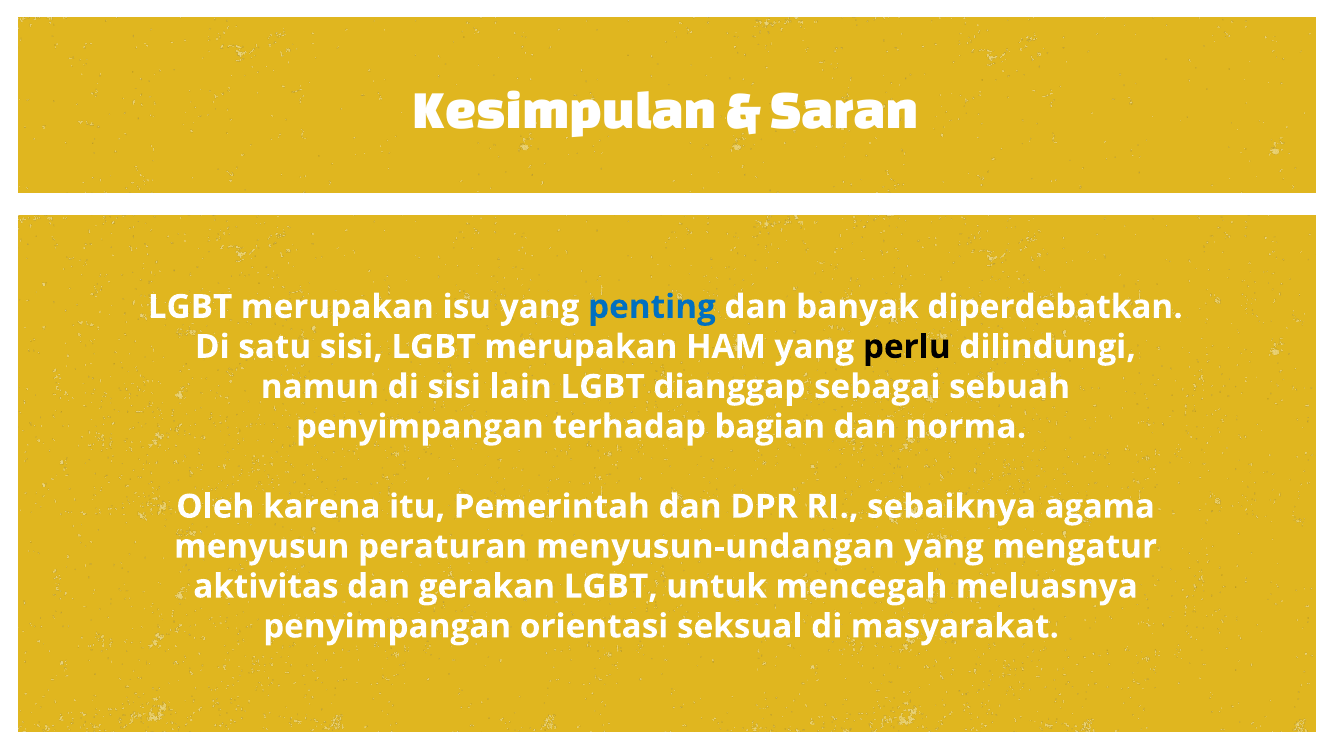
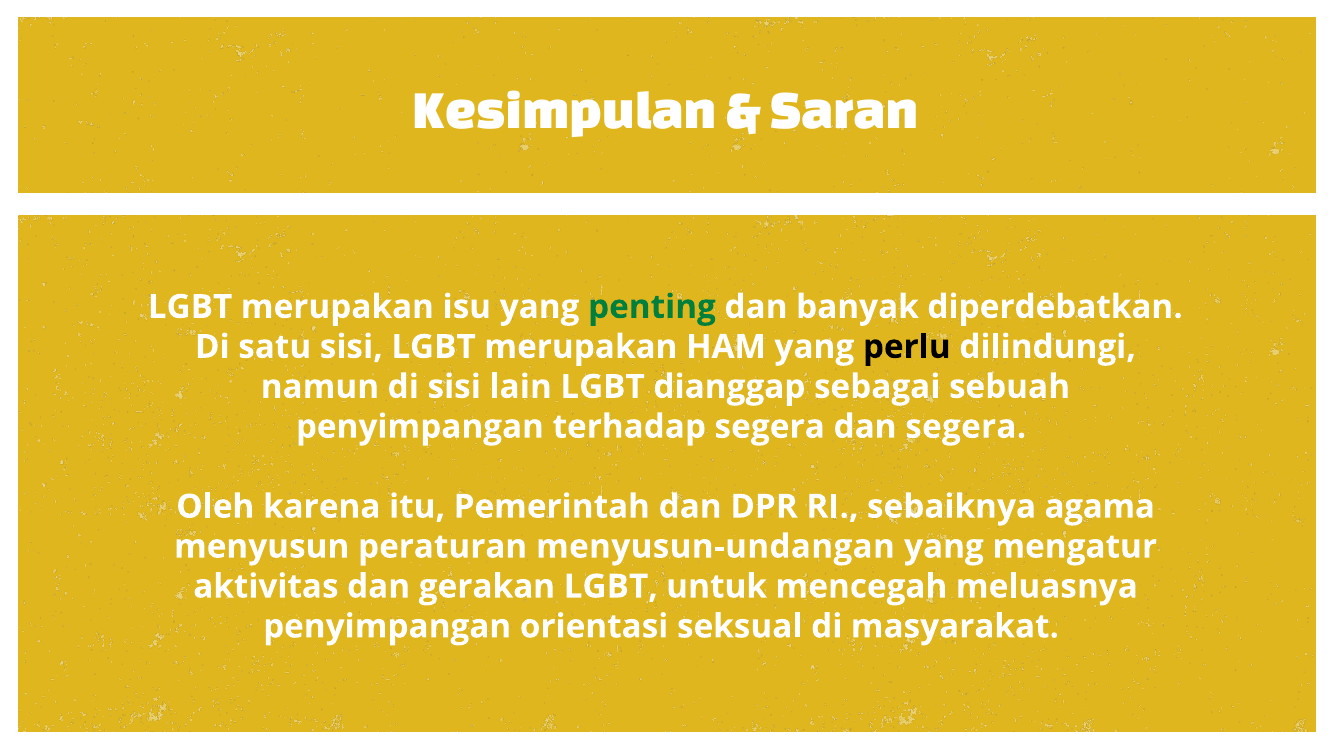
penting colour: blue -> green (652, 307)
terhadap bagian: bagian -> segera (770, 427)
dan norma: norma -> segera (966, 427)
